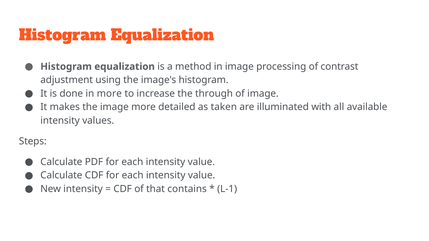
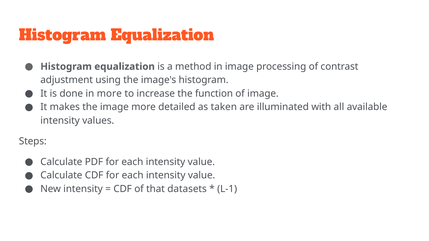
through: through -> function (214, 94)
contains: contains -> datasets (187, 189)
